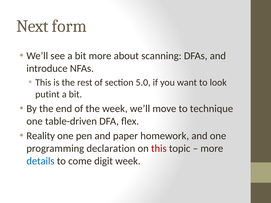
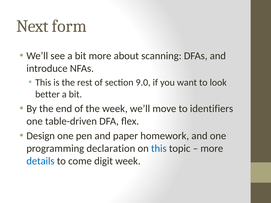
5.0: 5.0 -> 9.0 (143, 83)
putint: putint -> better (47, 94)
technique: technique -> identifiers (212, 109)
Reality: Reality -> Design (41, 136)
this colour: red -> blue (159, 149)
